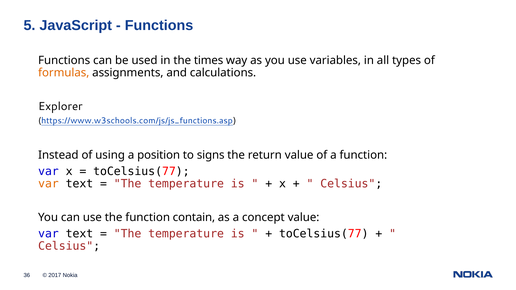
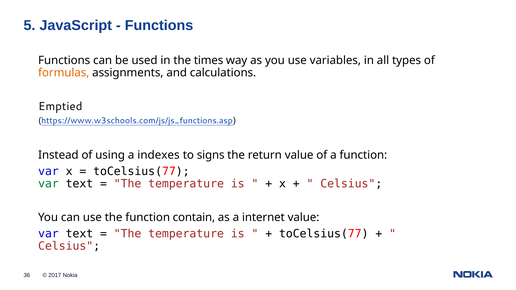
Explorer: Explorer -> Emptied (60, 107)
position: position -> indexes (158, 155)
var colour: orange -> green (48, 184)
concept: concept -> internet (263, 218)
